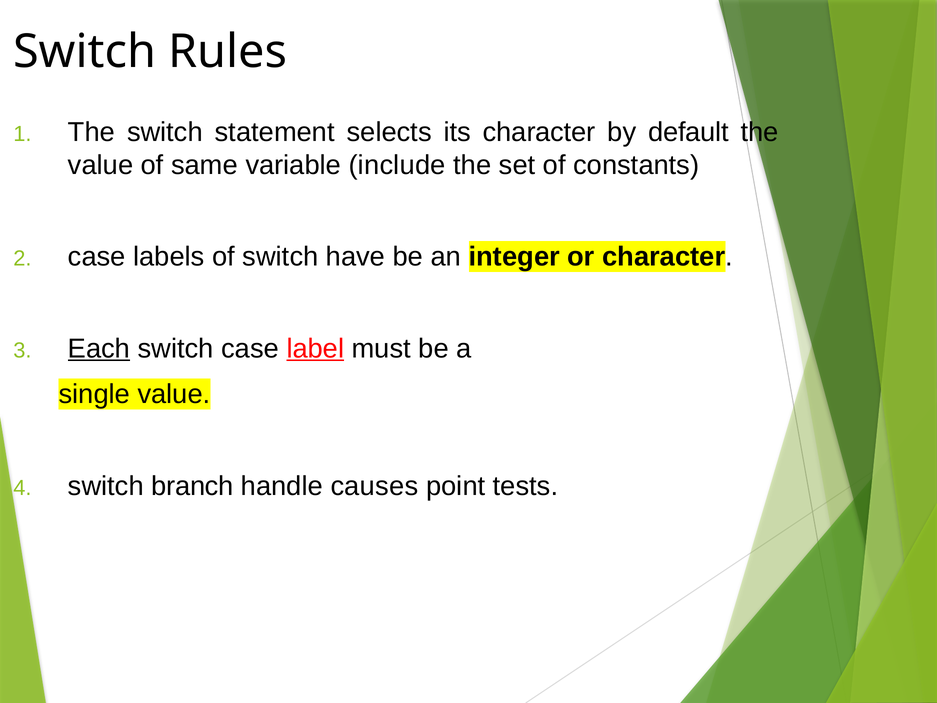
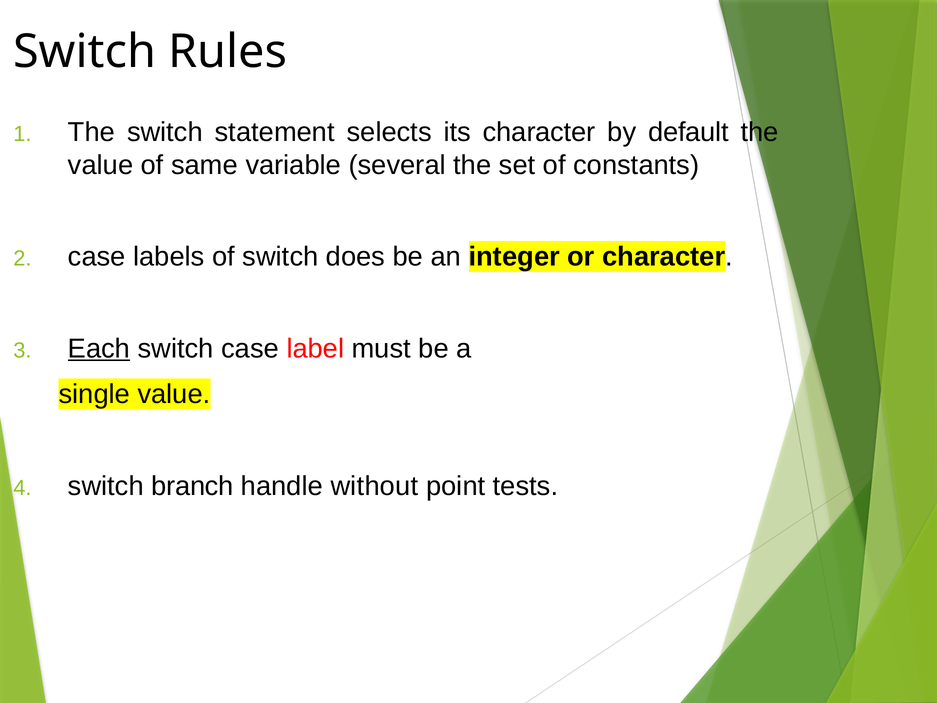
include: include -> several (397, 165)
have: have -> does (355, 257)
label underline: present -> none (315, 348)
causes: causes -> without (374, 486)
